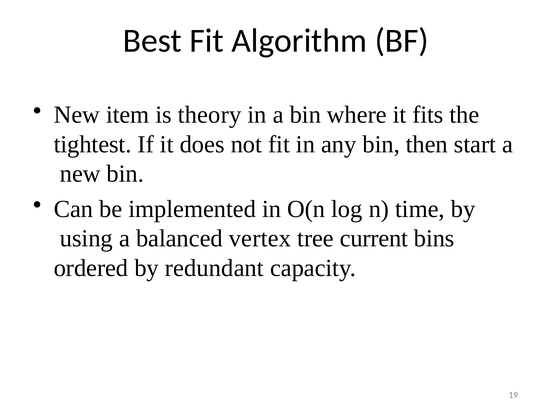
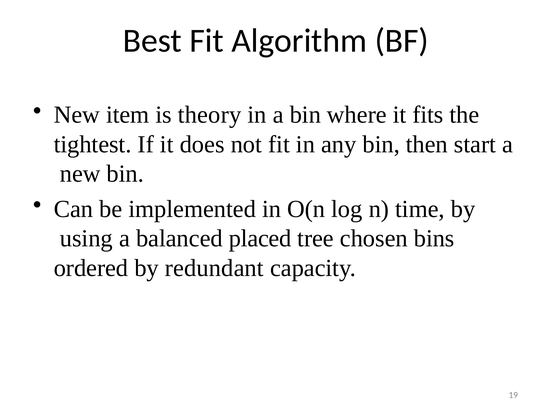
vertex: vertex -> placed (260, 238)
current: current -> chosen (374, 238)
